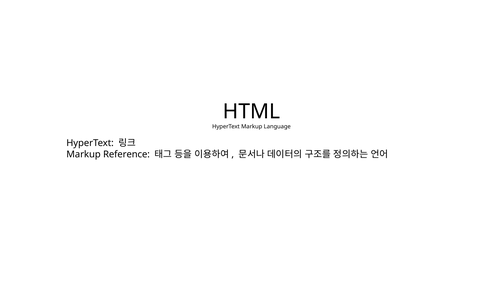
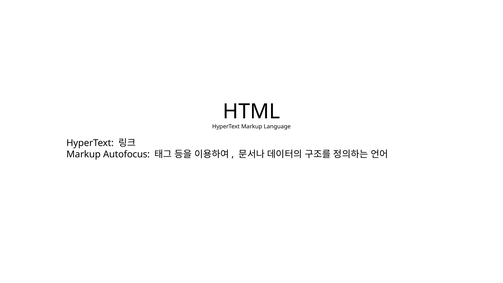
Reference: Reference -> Autofocus (126, 154)
